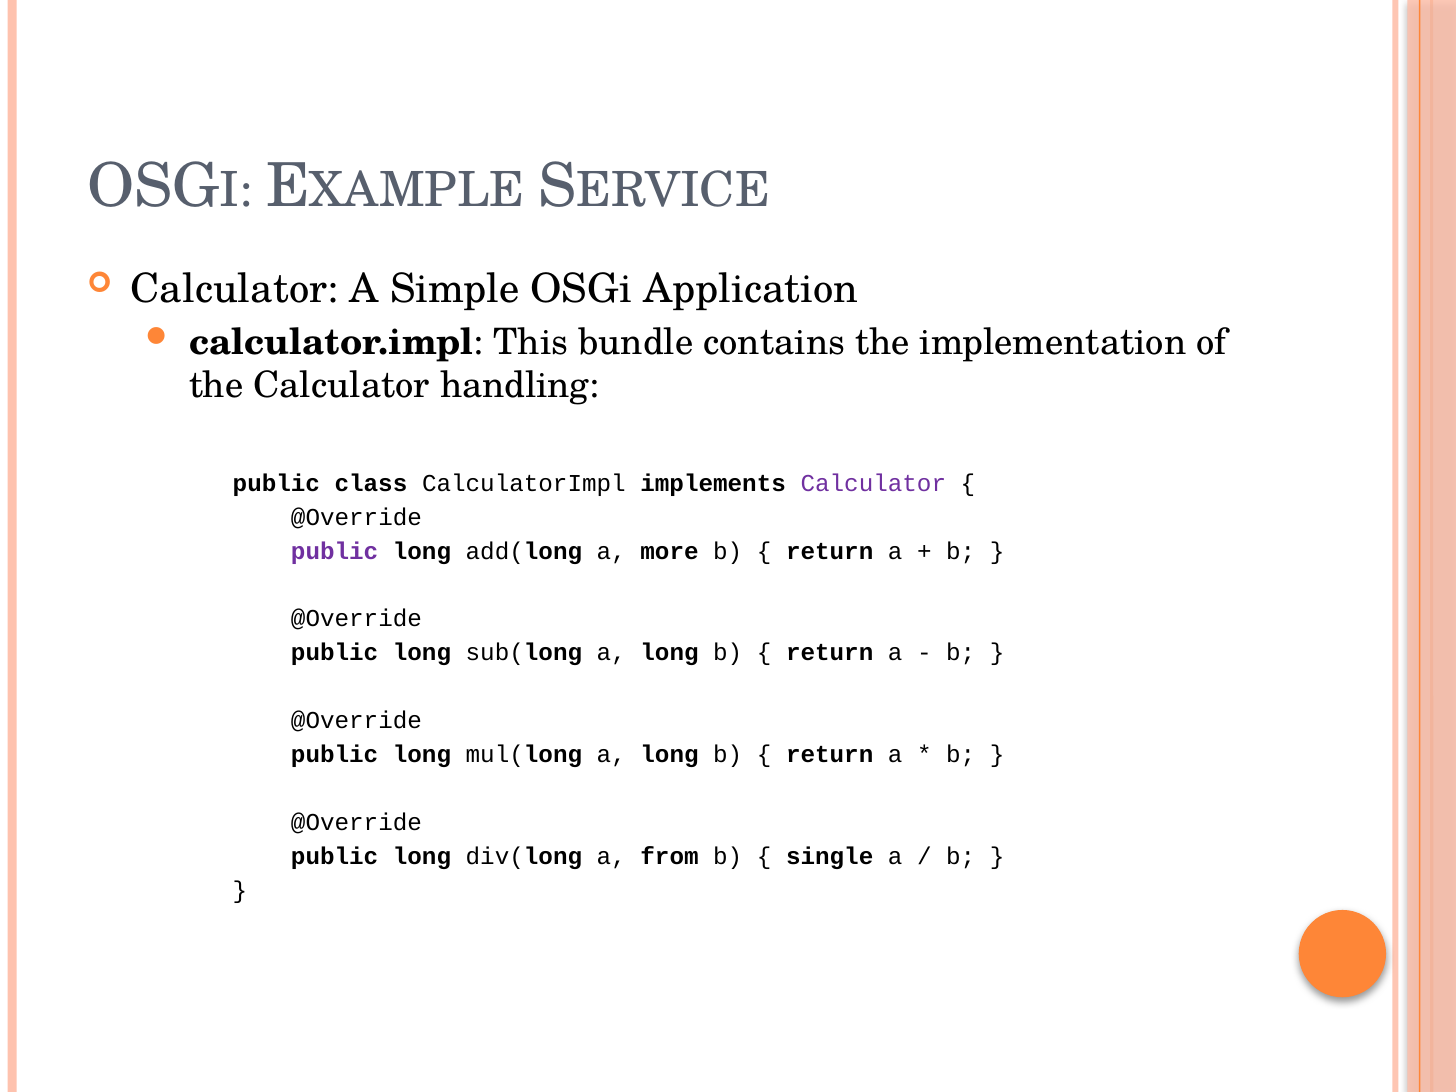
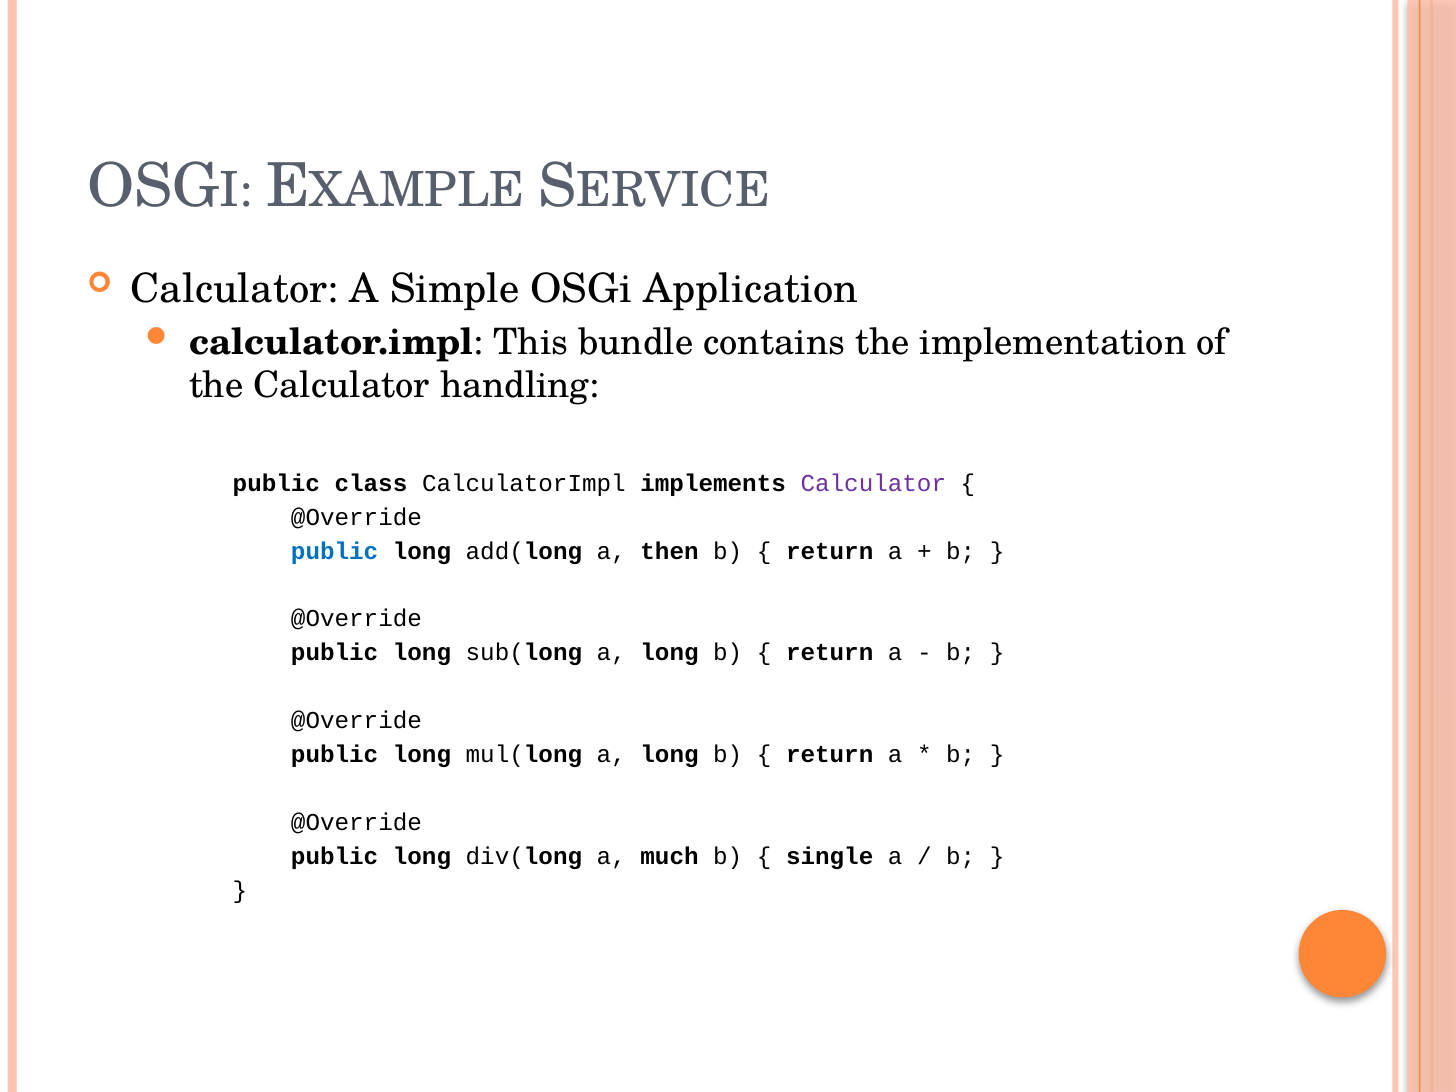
public colour: purple -> blue (335, 551)
more: more -> then (670, 551)
from: from -> much (670, 857)
